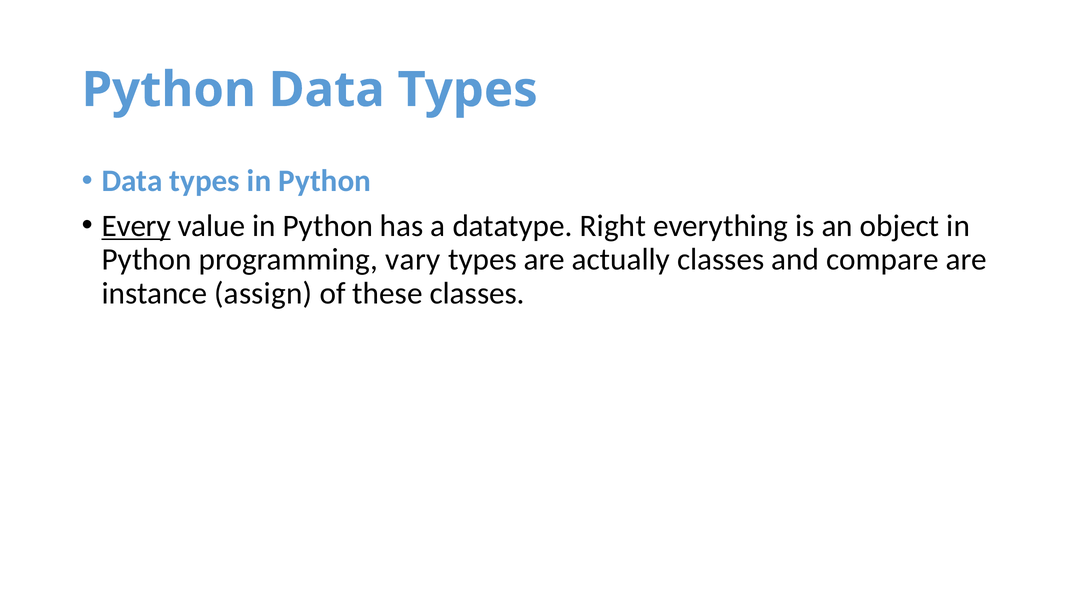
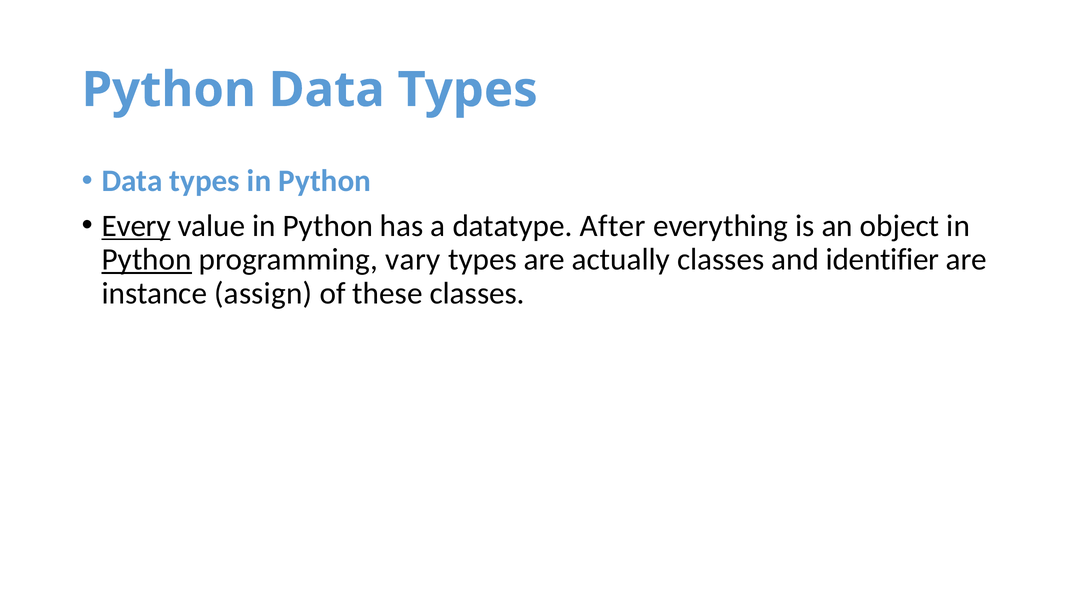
Right: Right -> After (613, 226)
Python underline: none -> present (147, 260)
compare: compare -> identifier (883, 260)
